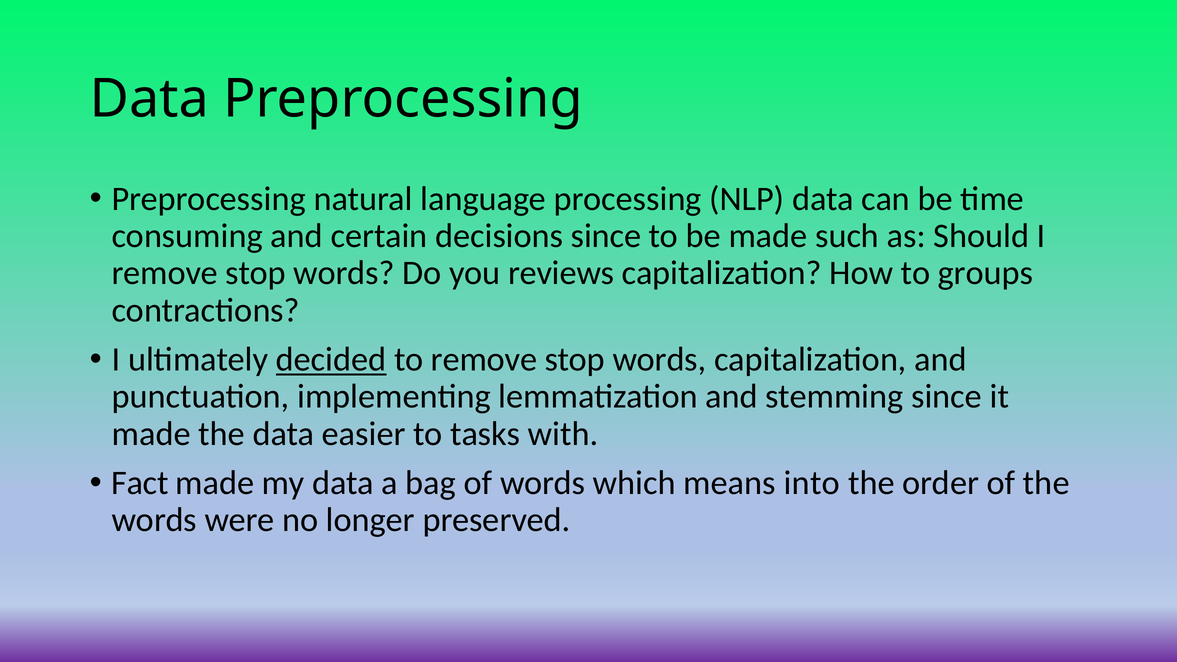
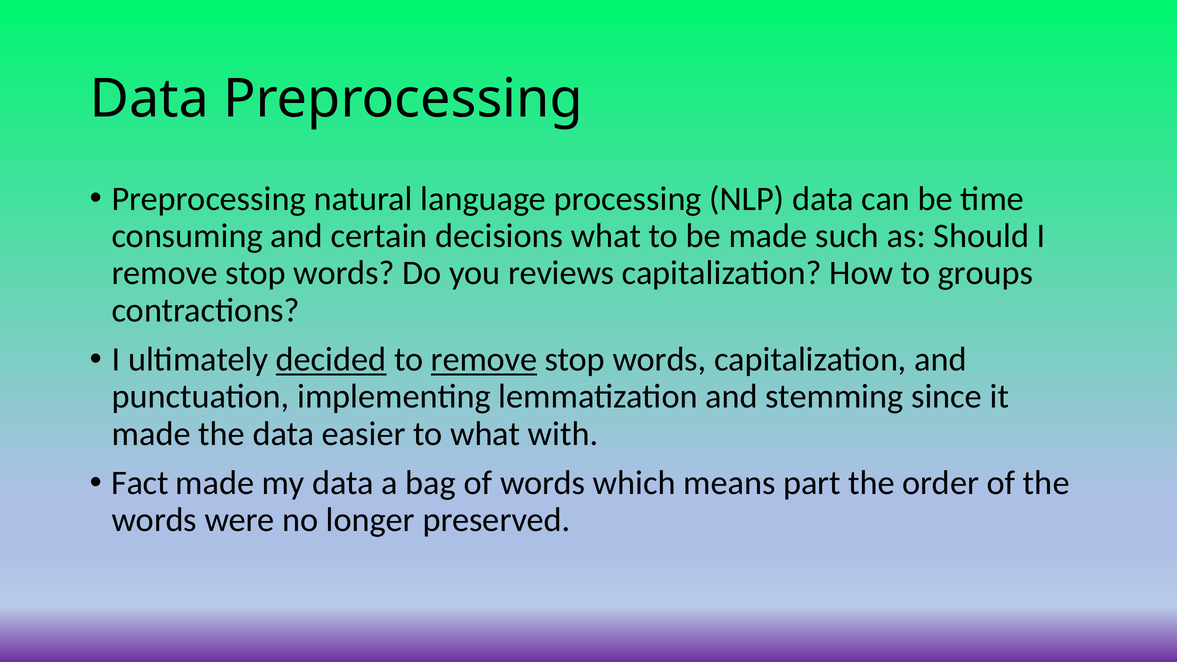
decisions since: since -> what (606, 236)
remove underline: none -> present (484, 360)
to tasks: tasks -> what (485, 434)
into: into -> part (812, 483)
